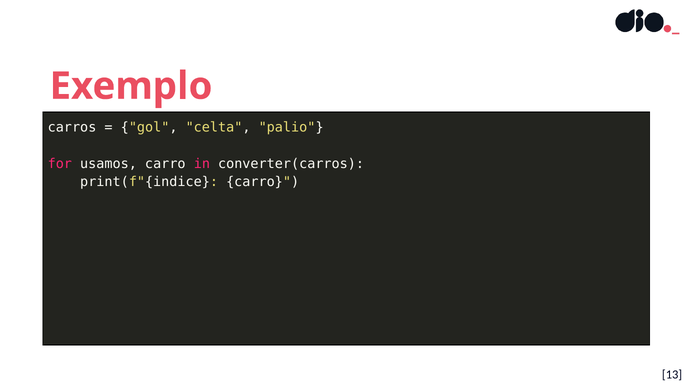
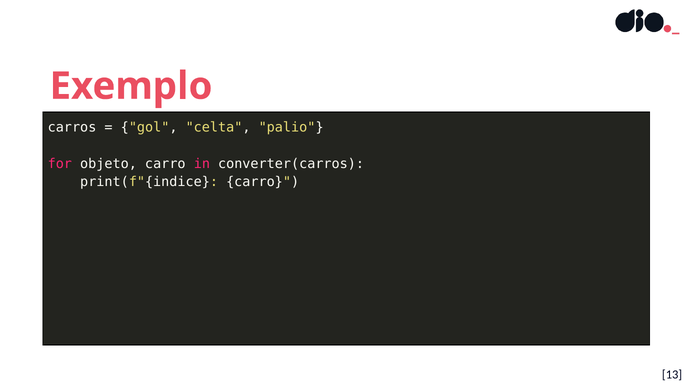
usamos: usamos -> objeto (109, 164)
